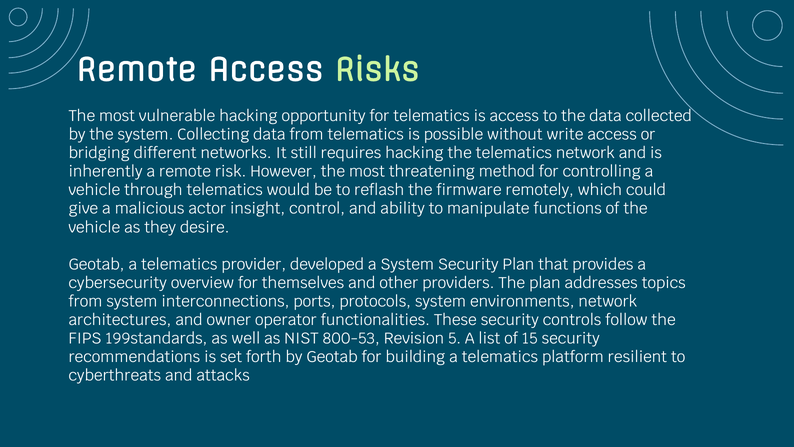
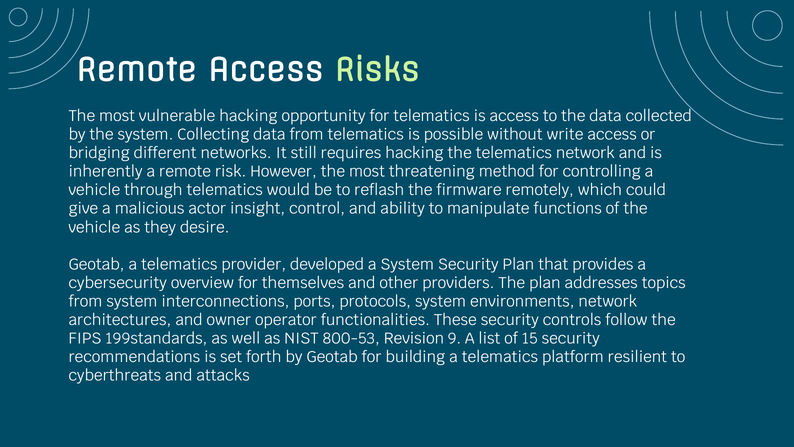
5: 5 -> 9 (454, 338)
